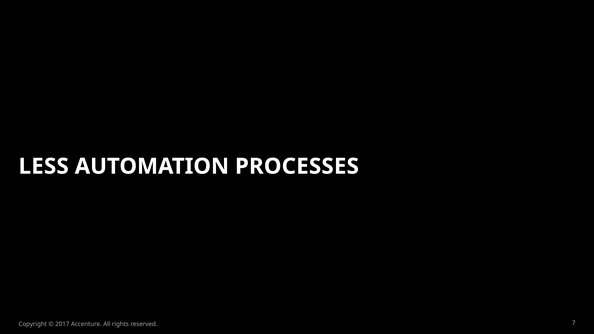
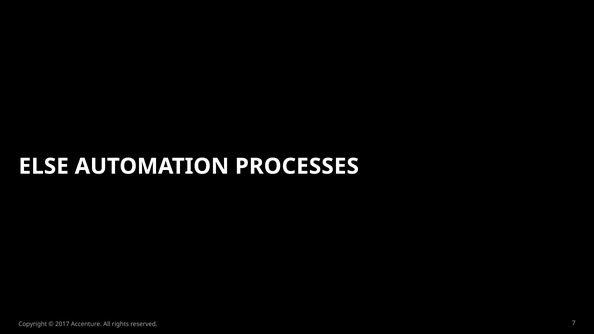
LESS: LESS -> ELSE (44, 166)
